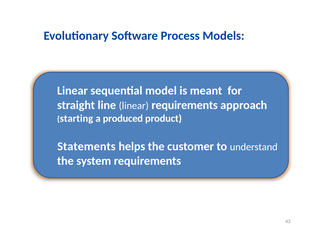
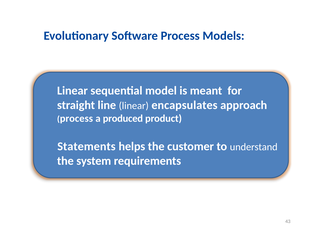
linear requirements: requirements -> encapsulates (184, 105)
starting: starting -> process (76, 118)
